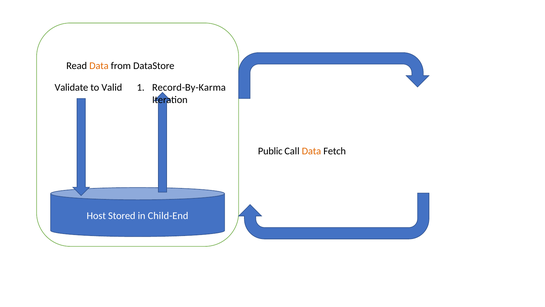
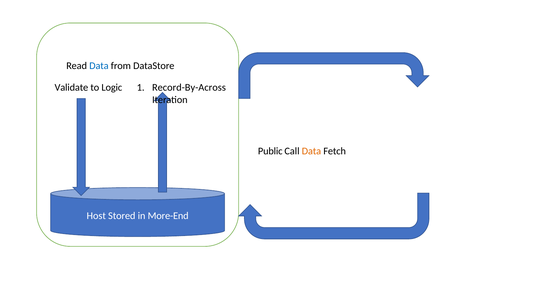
Data colour: orange -> blue (99, 66)
Valid: Valid -> Logic (112, 87)
Record-By-Karma: Record-By-Karma -> Record-By-Across (189, 87)
Child-End: Child-End -> More-End (168, 216)
